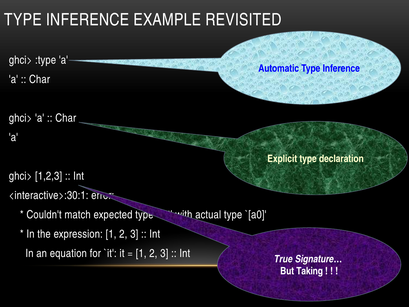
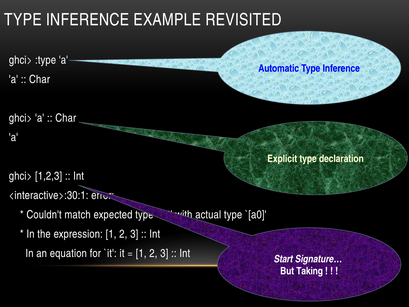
True: True -> Start (283, 259)
